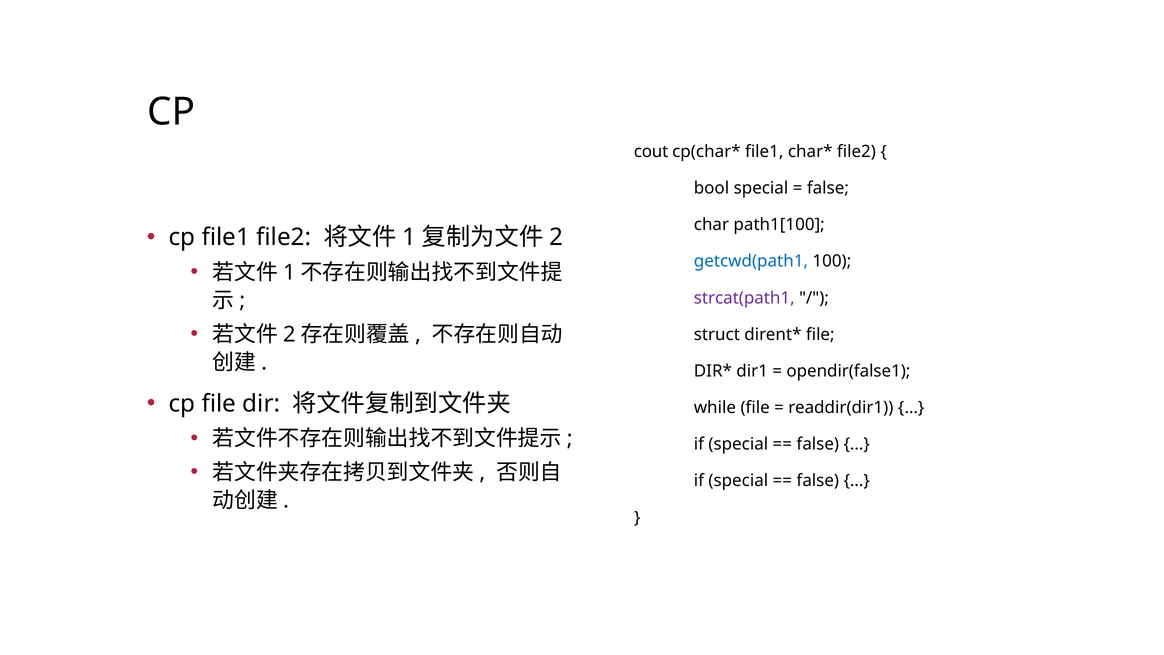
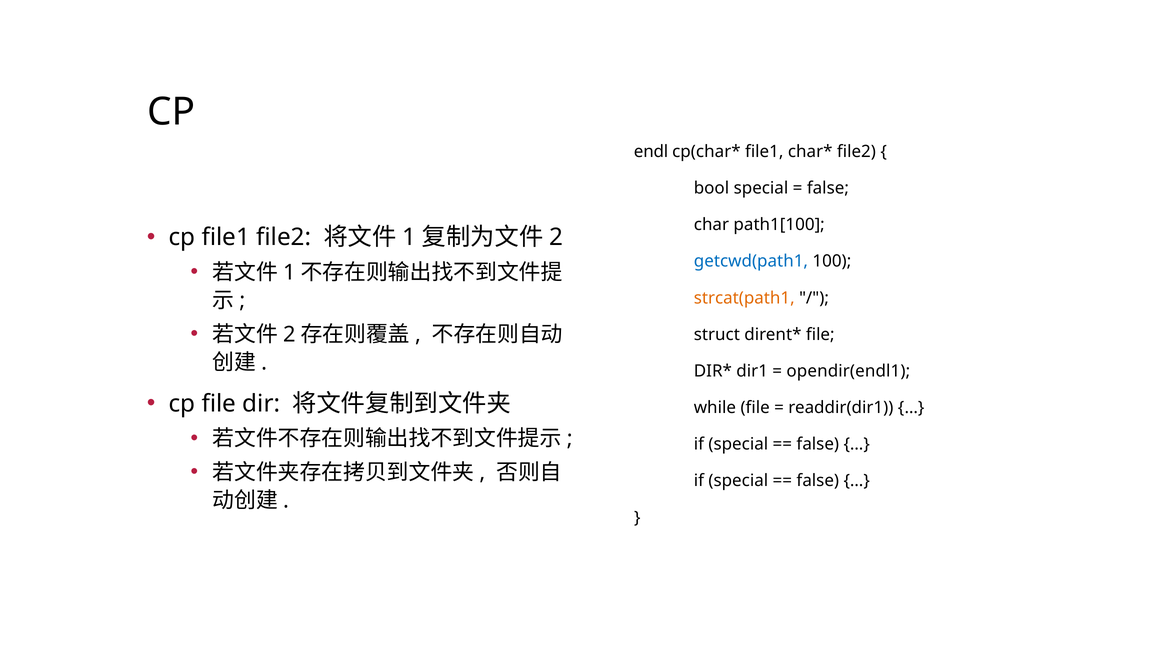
cout: cout -> endl (651, 152)
strcat(path1 colour: purple -> orange (744, 298)
opendir(false1: opendir(false1 -> opendir(endl1 (848, 371)
